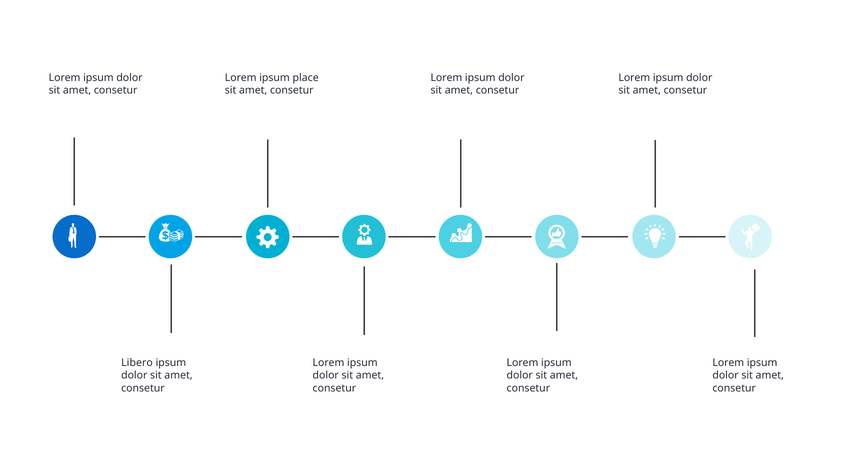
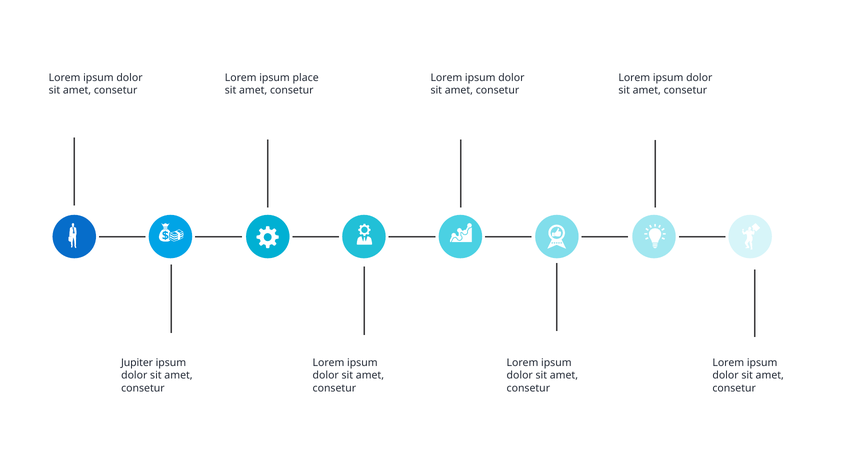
Libero: Libero -> Jupiter (137, 363)
